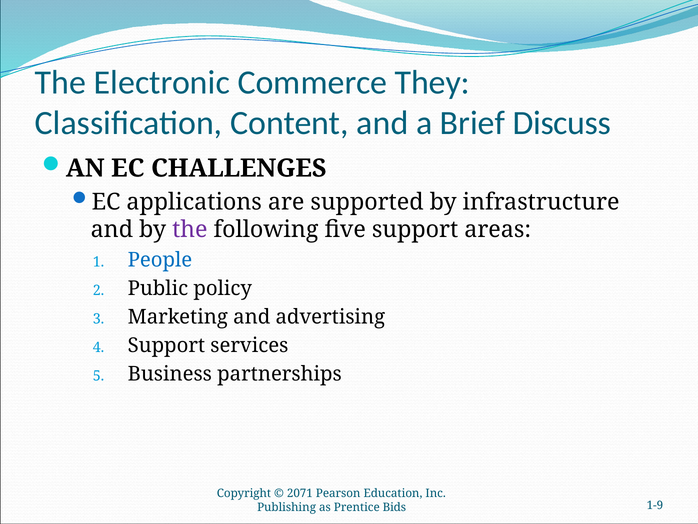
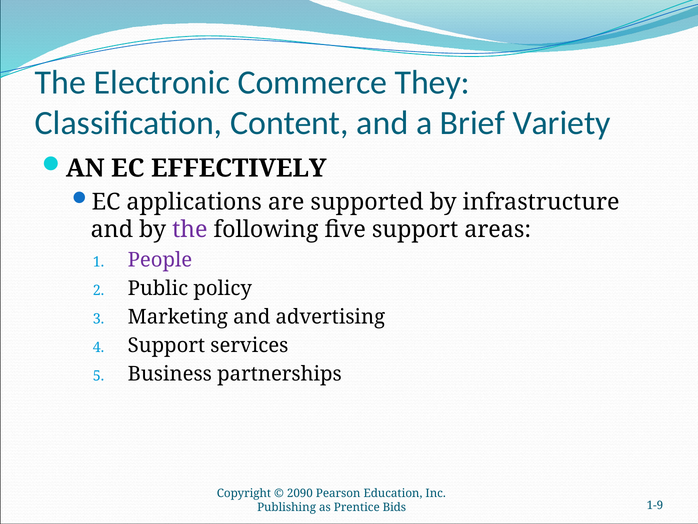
Discuss: Discuss -> Variety (562, 123)
CHALLENGES: CHALLENGES -> EFFECTIVELY (239, 168)
People colour: blue -> purple (160, 260)
2071: 2071 -> 2090 (300, 493)
